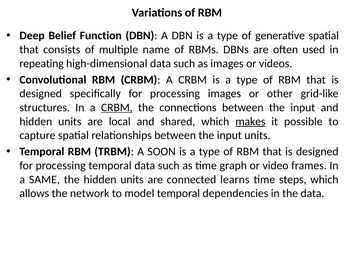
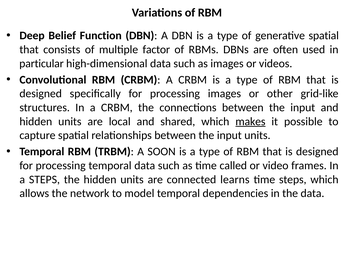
name: name -> factor (156, 50)
repeating: repeating -> particular (42, 63)
CRBM underline: present -> none (117, 108)
graph: graph -> called (233, 166)
a SAME: SAME -> STEPS (44, 179)
